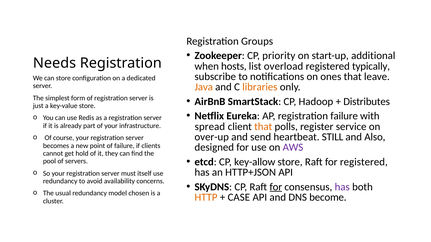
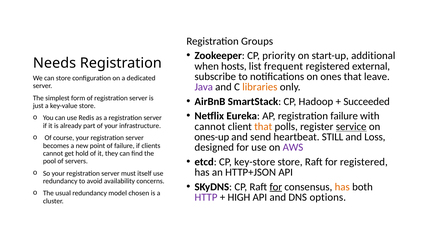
overload: overload -> frequent (284, 66)
typically: typically -> external (371, 66)
Java colour: orange -> purple (204, 87)
Distributes: Distributes -> Succeeded (367, 102)
spread: spread -> cannot (210, 127)
service underline: none -> present (351, 127)
over-up: over-up -> ones-up (212, 137)
Also: Also -> Loss (375, 137)
key-allow: key-allow -> key-store (255, 162)
has colour: purple -> orange (342, 187)
HTTP colour: orange -> purple (206, 198)
CASE: CASE -> HIGH (239, 198)
become: become -> options (328, 198)
